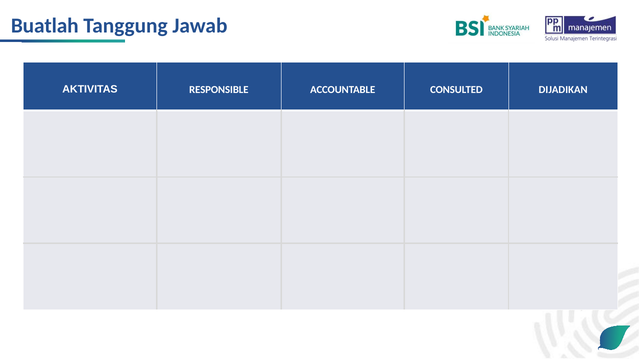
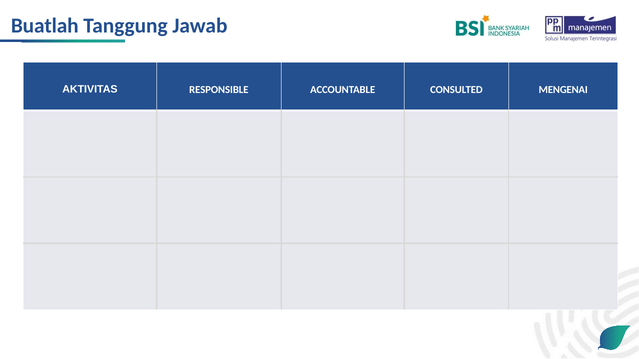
DIJADIKAN: DIJADIKAN -> MENGENAI (563, 90)
